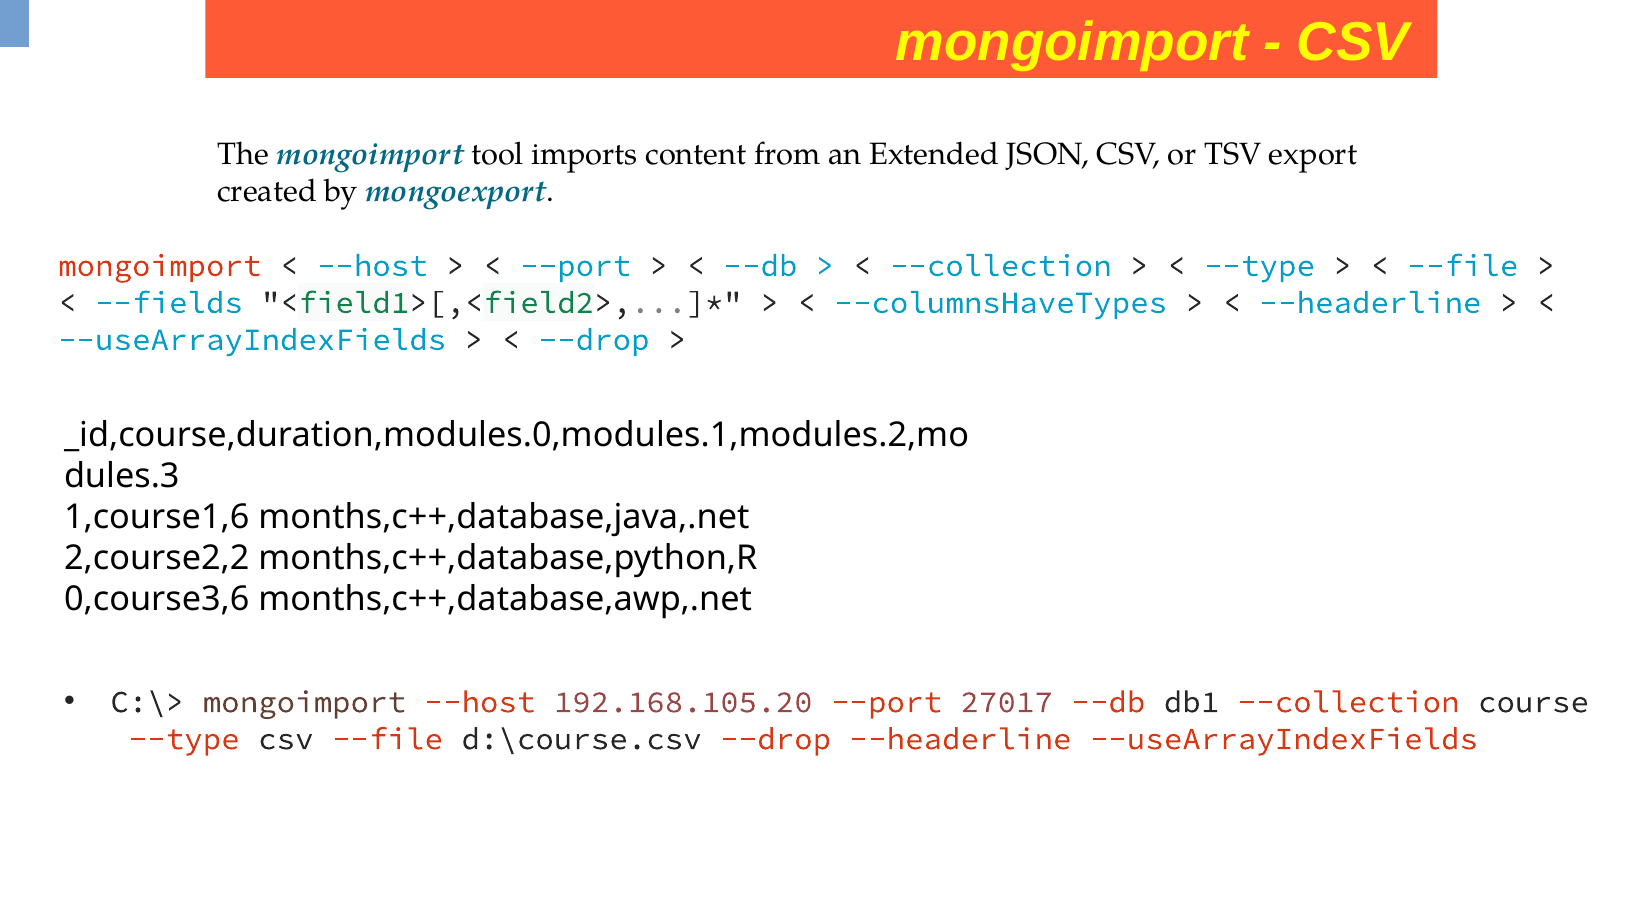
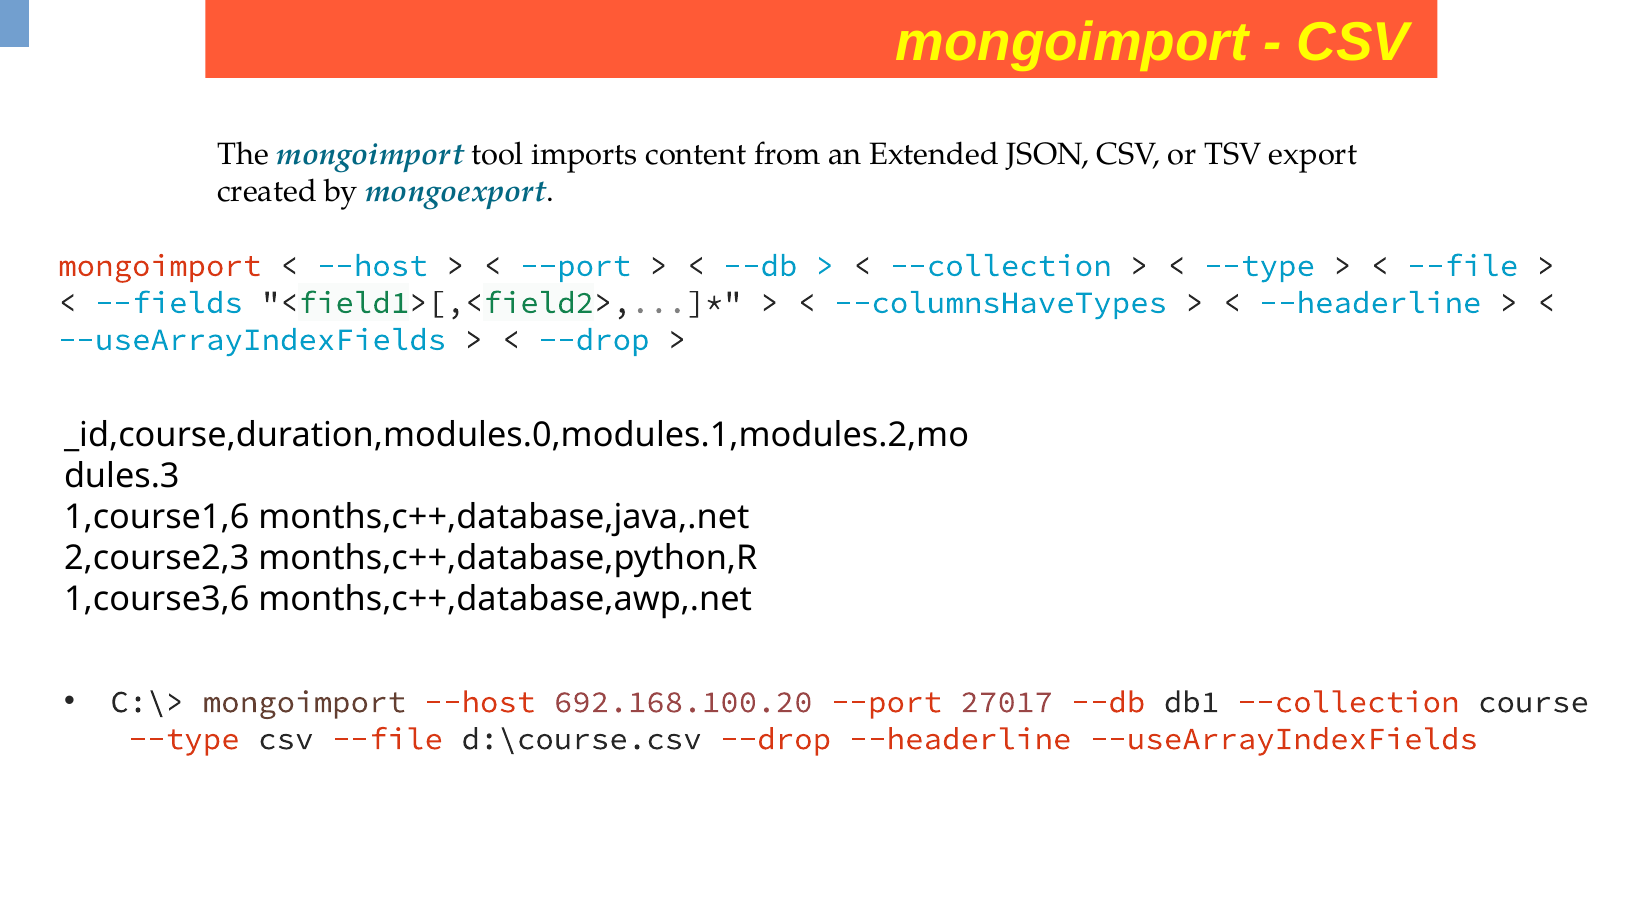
2,course2,2: 2,course2,2 -> 2,course2,3 (157, 558)
0,course3,6: 0,course3,6 -> 1,course3,6 (157, 600)
192.168.105.20: 192.168.105.20 -> 692.168.100.20 (683, 702)
